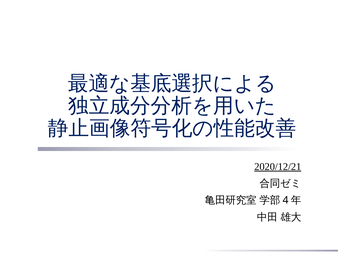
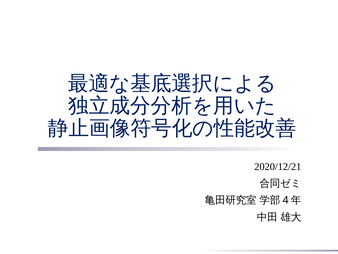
2020/12/21 underline: present -> none (278, 166)
